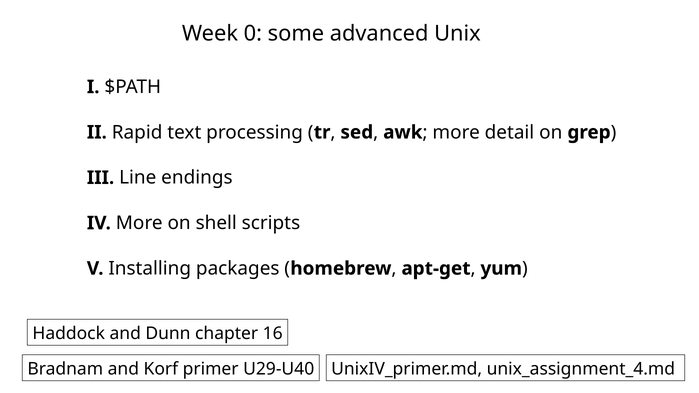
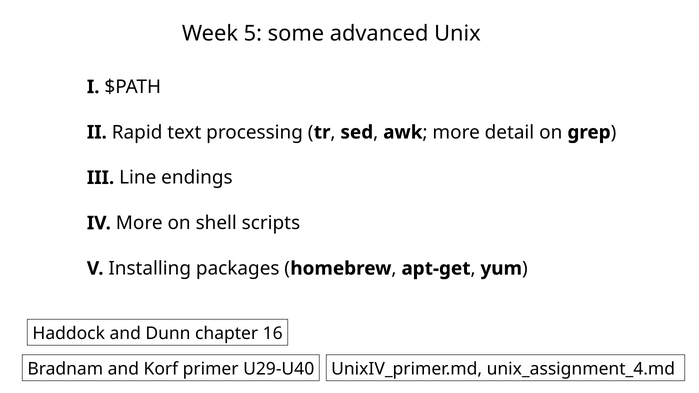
0: 0 -> 5 (253, 34)
